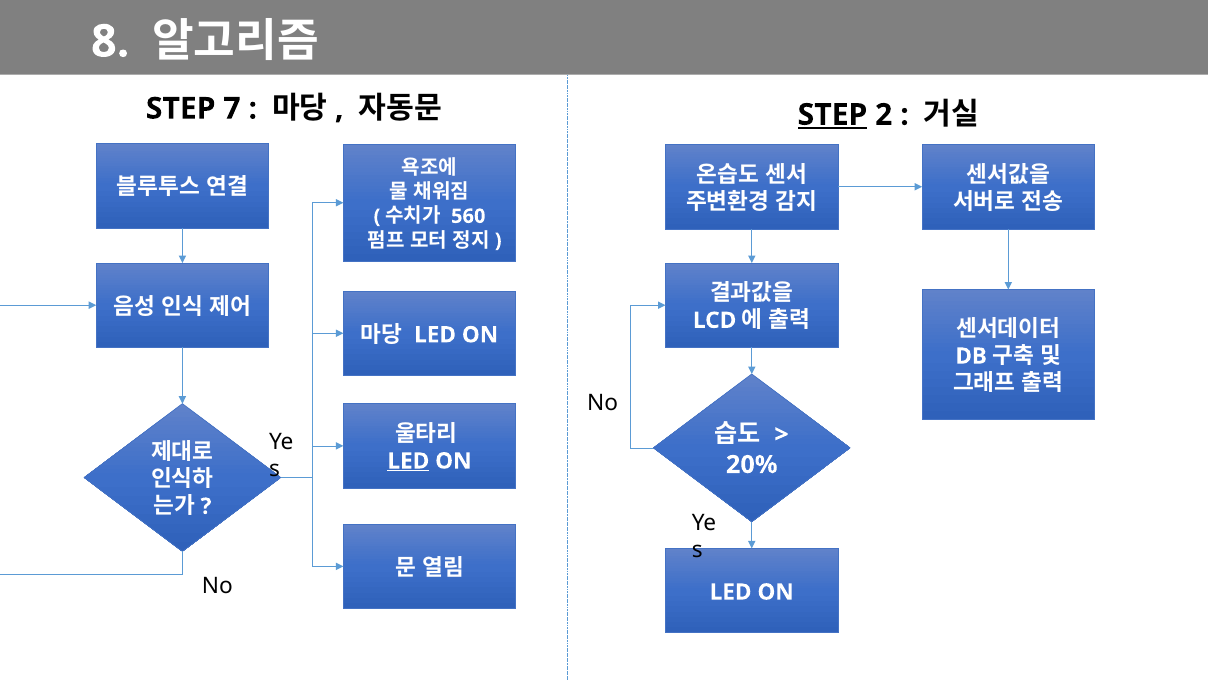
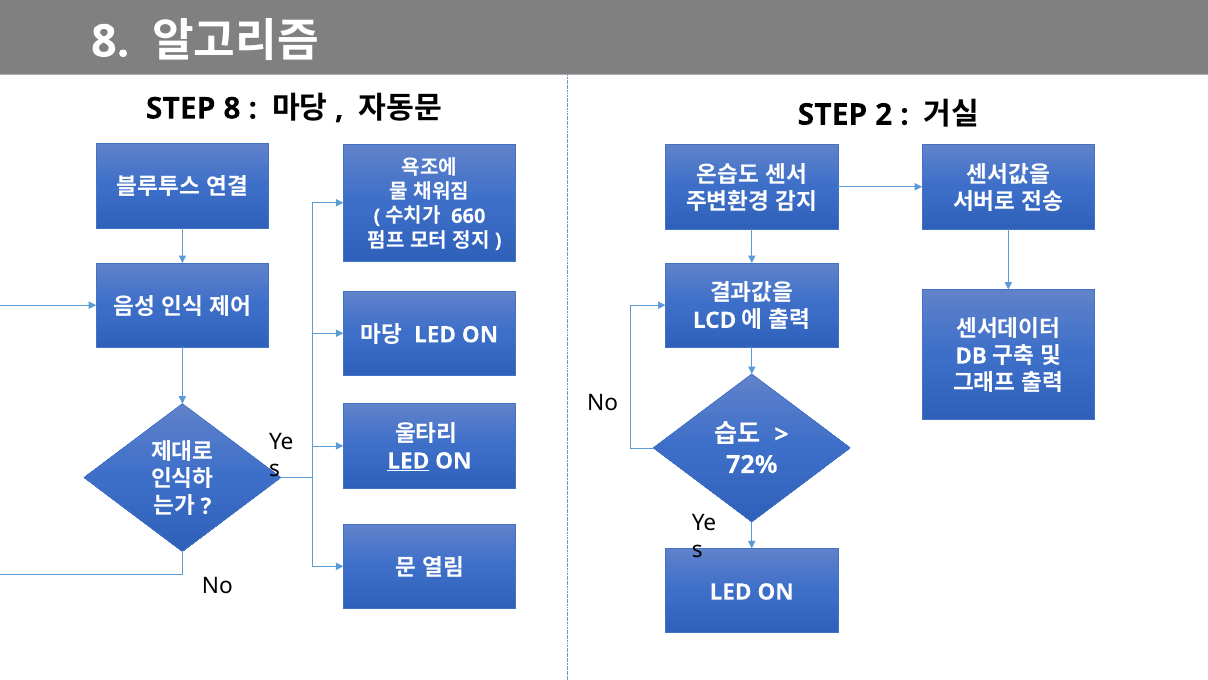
STEP 7: 7 -> 8 (232, 108)
STEP underline: present -> none (832, 115)
560: 560 -> 660 (468, 216)
20%: 20% -> 72% (752, 464)
